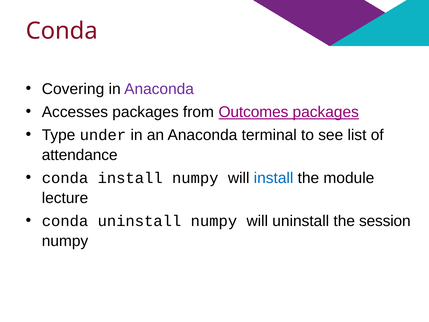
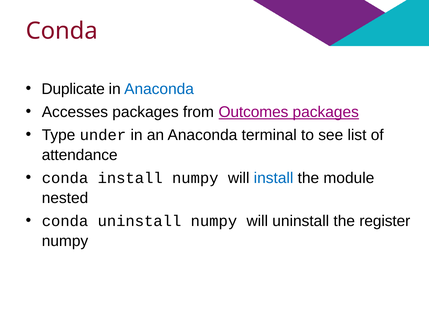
Covering: Covering -> Duplicate (73, 89)
Anaconda colour: purple -> blue (159, 89)
lecture: lecture -> nested (65, 198)
session: session -> register (385, 221)
